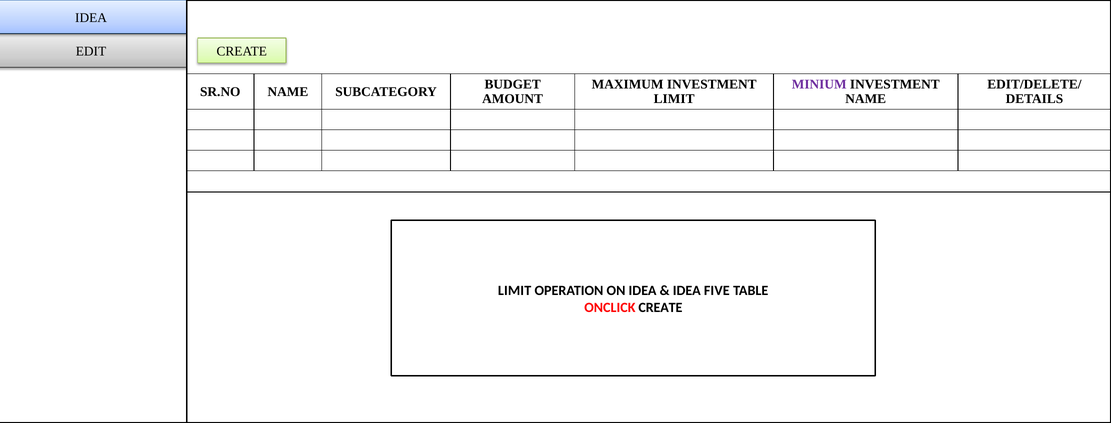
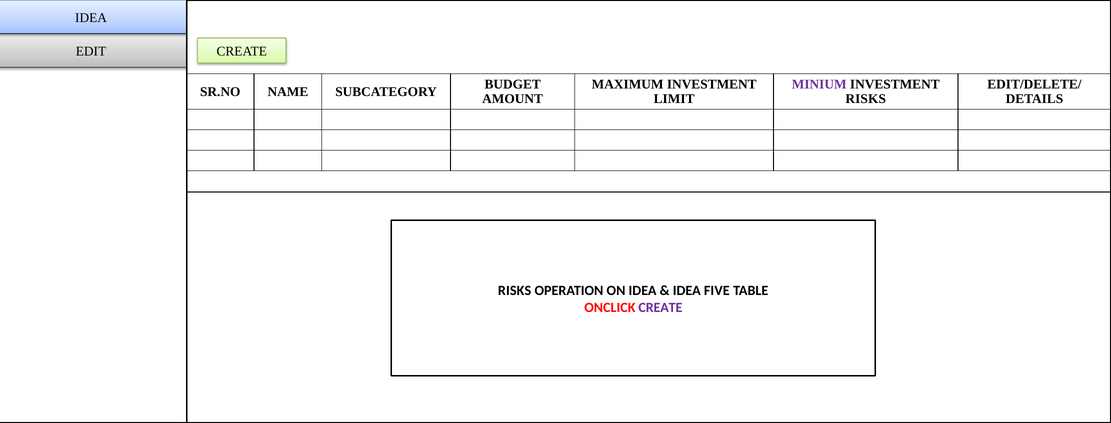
NAME: NAME -> RISKS (866, 99)
LIMIT: LIMIT -> RISKS (515, 291)
CREATE colour: black -> purple (660, 308)
